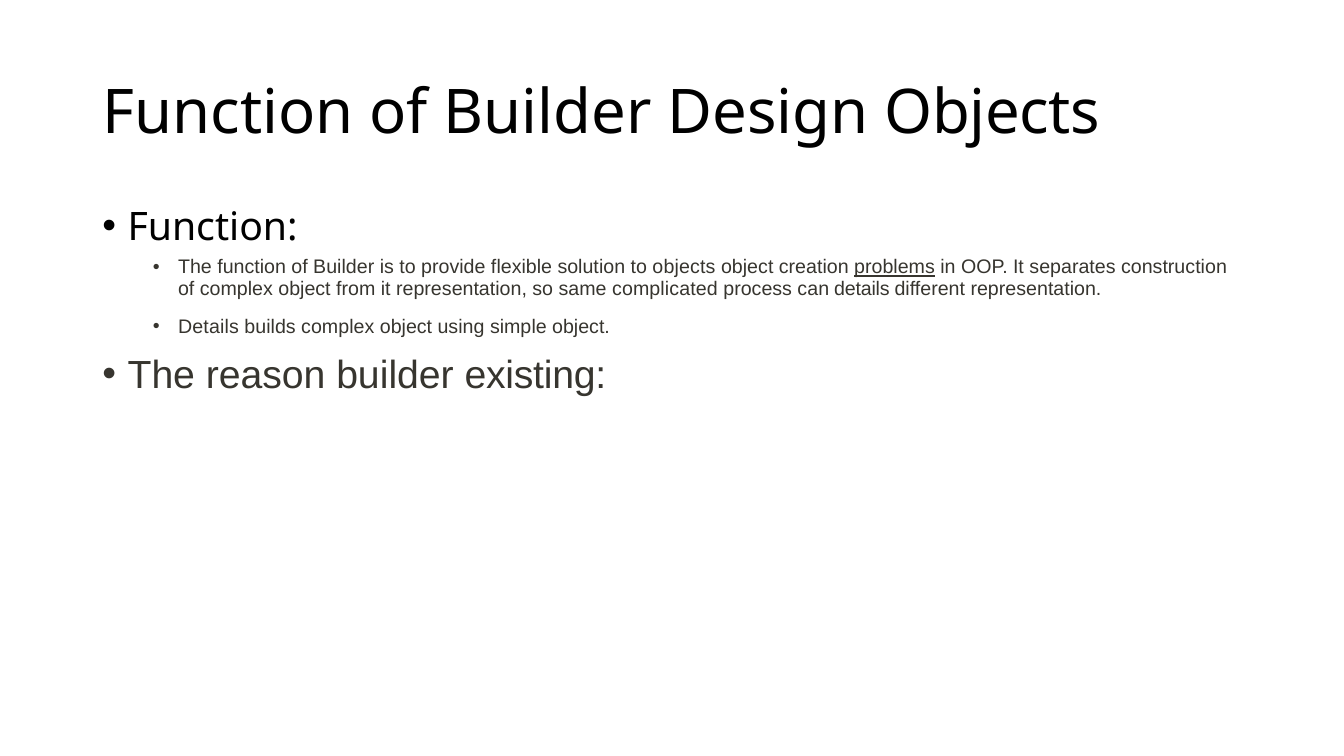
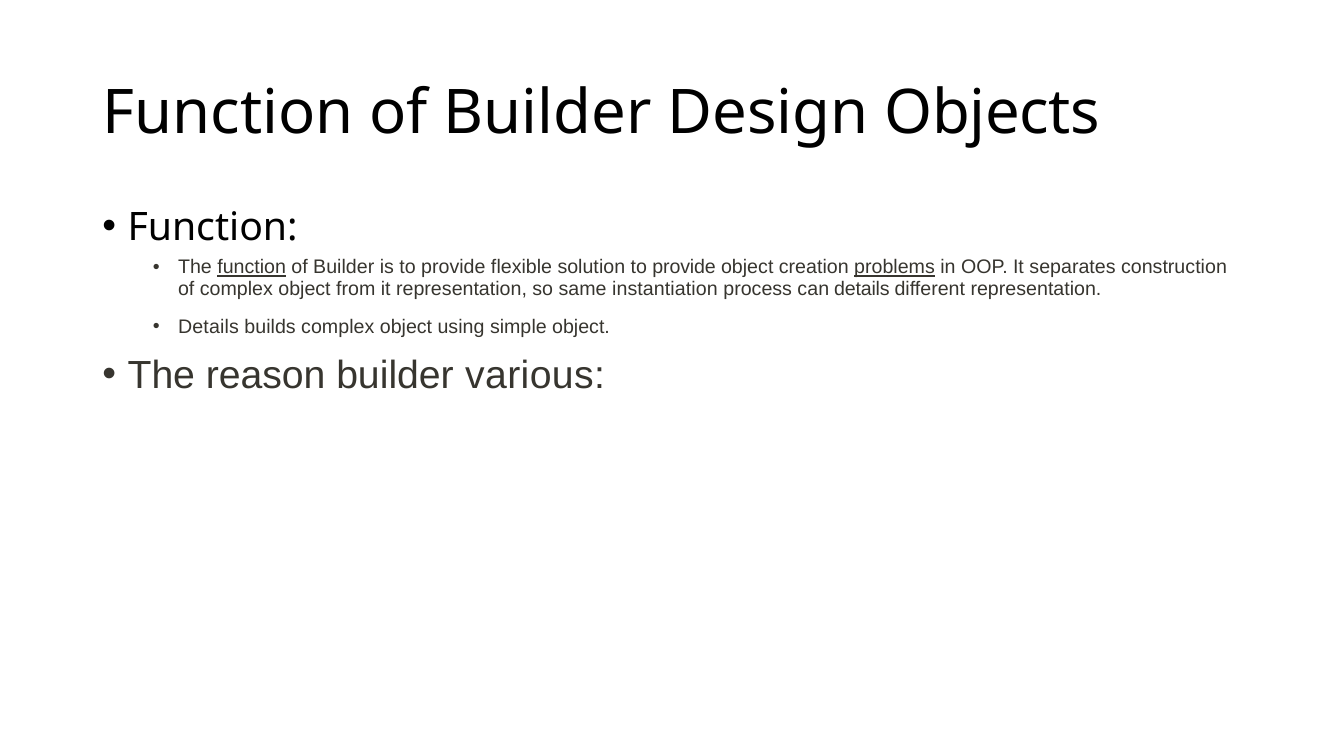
function underline: none -> present (252, 268)
solution to objects: objects -> provide (684, 268)
complicated: complicated -> instantiation (665, 289)
existing: existing -> various (535, 375)
